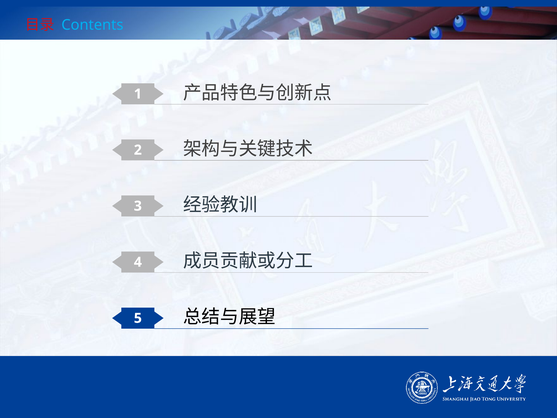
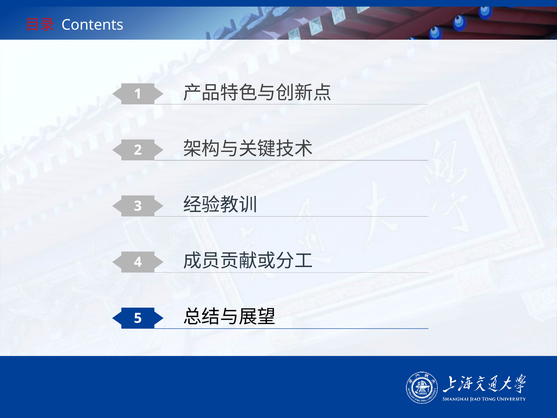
Contents colour: light blue -> white (92, 25)
